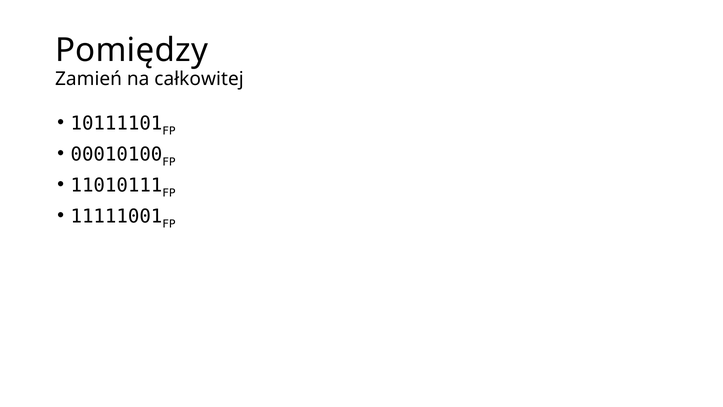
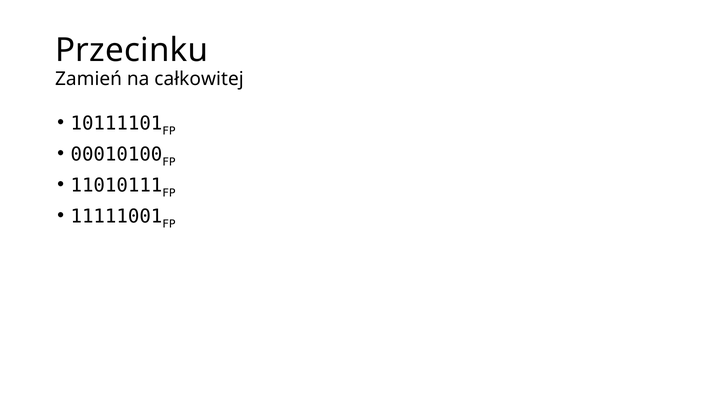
Pomiędzy: Pomiędzy -> Przecinku (132, 50)
